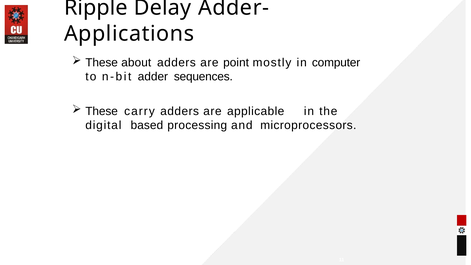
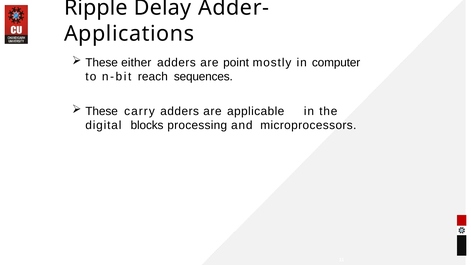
about: about -> either (136, 63)
adder: adder -> reach (153, 77)
based: based -> blocks (147, 125)
